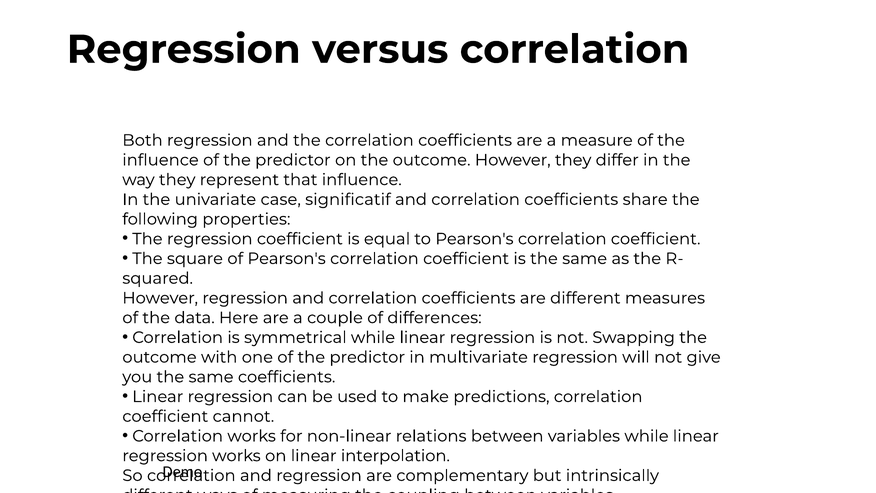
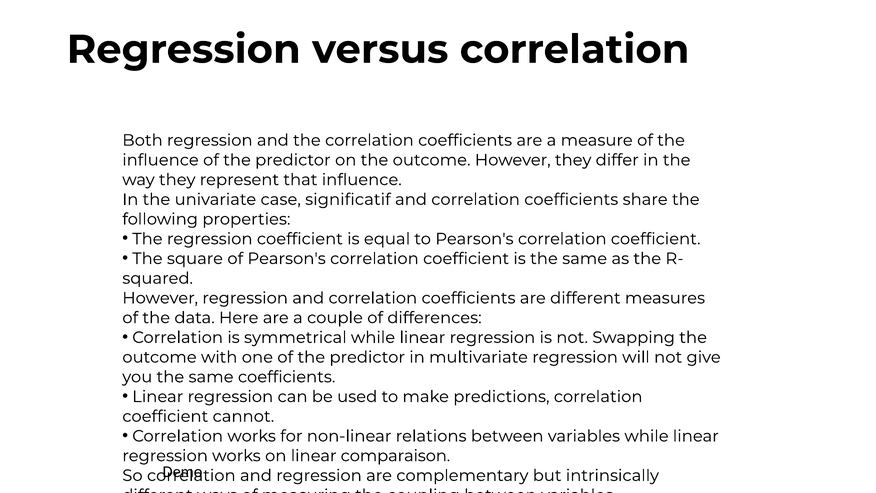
interpolation: interpolation -> comparaison (395, 456)
